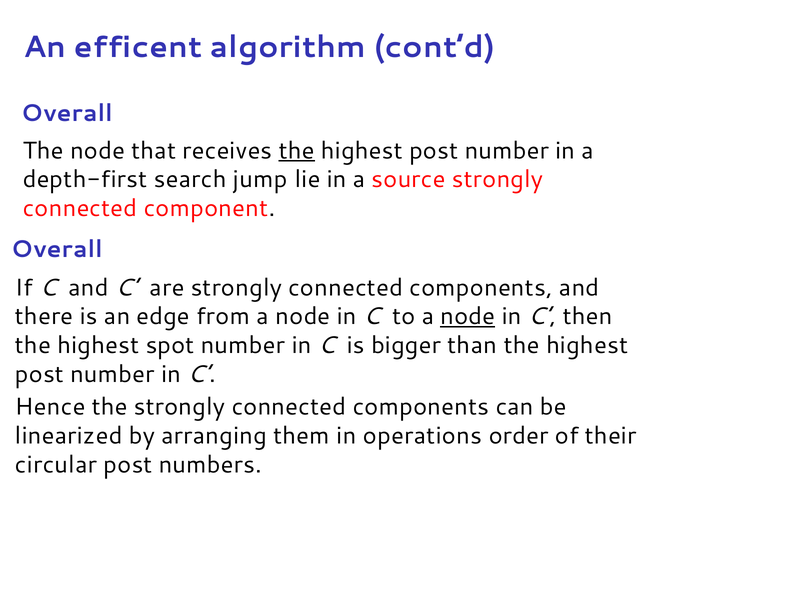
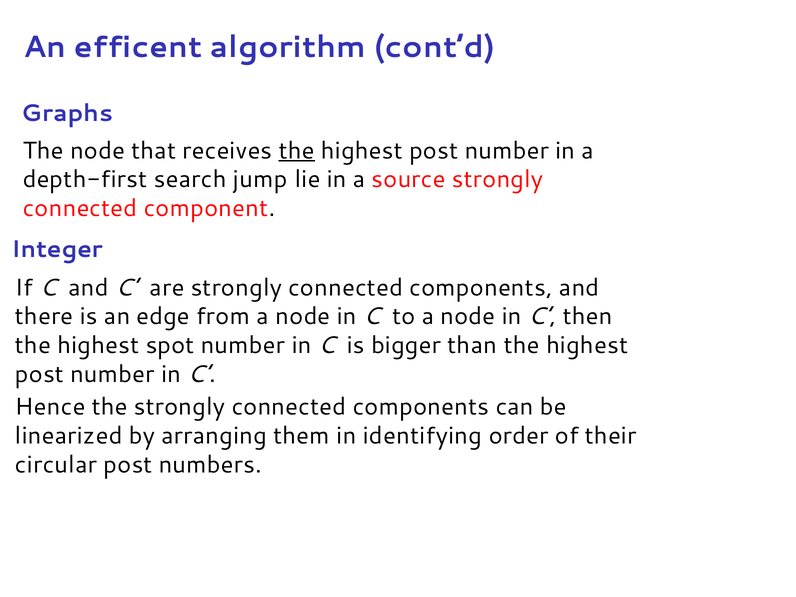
Overall: Overall -> Graphs (67, 113)
Overall: Overall -> Integer (57, 249)
node underline: present -> none (468, 317)
operations: operations -> identifying (422, 436)
